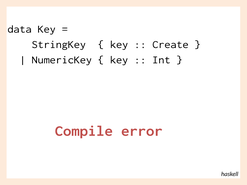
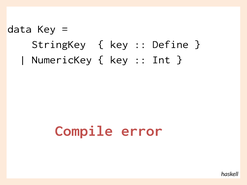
Create: Create -> Define (170, 44)
